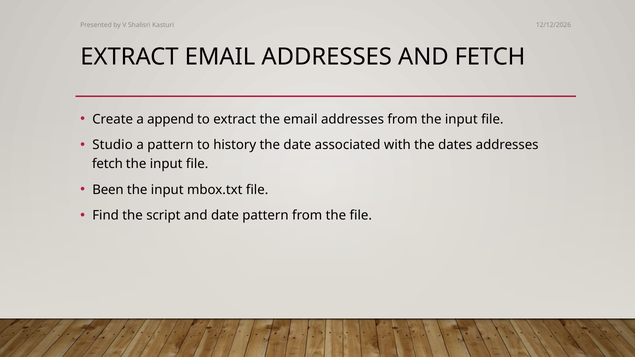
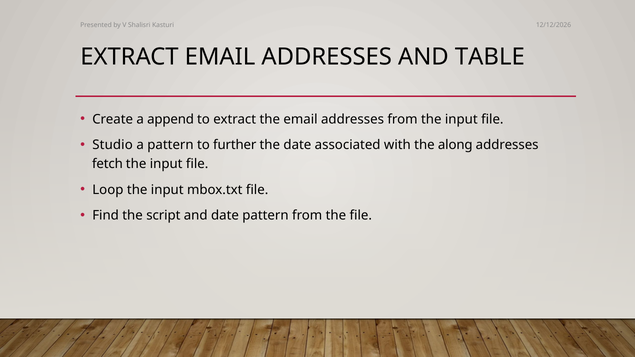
AND FETCH: FETCH -> TABLE (490, 57)
history: history -> further (235, 145)
dates: dates -> along (455, 145)
Been: Been -> Loop (108, 190)
